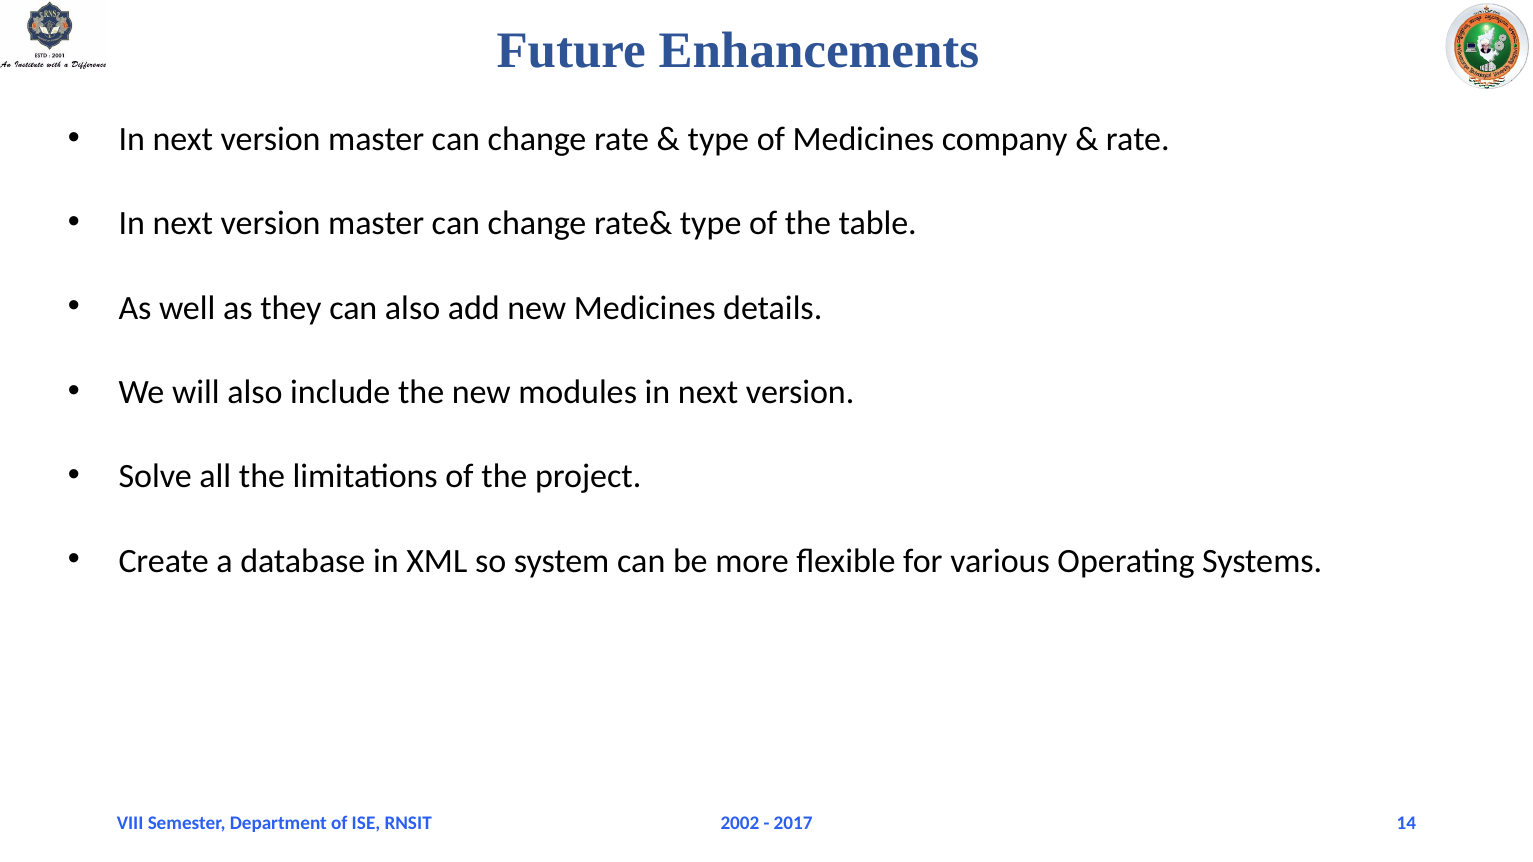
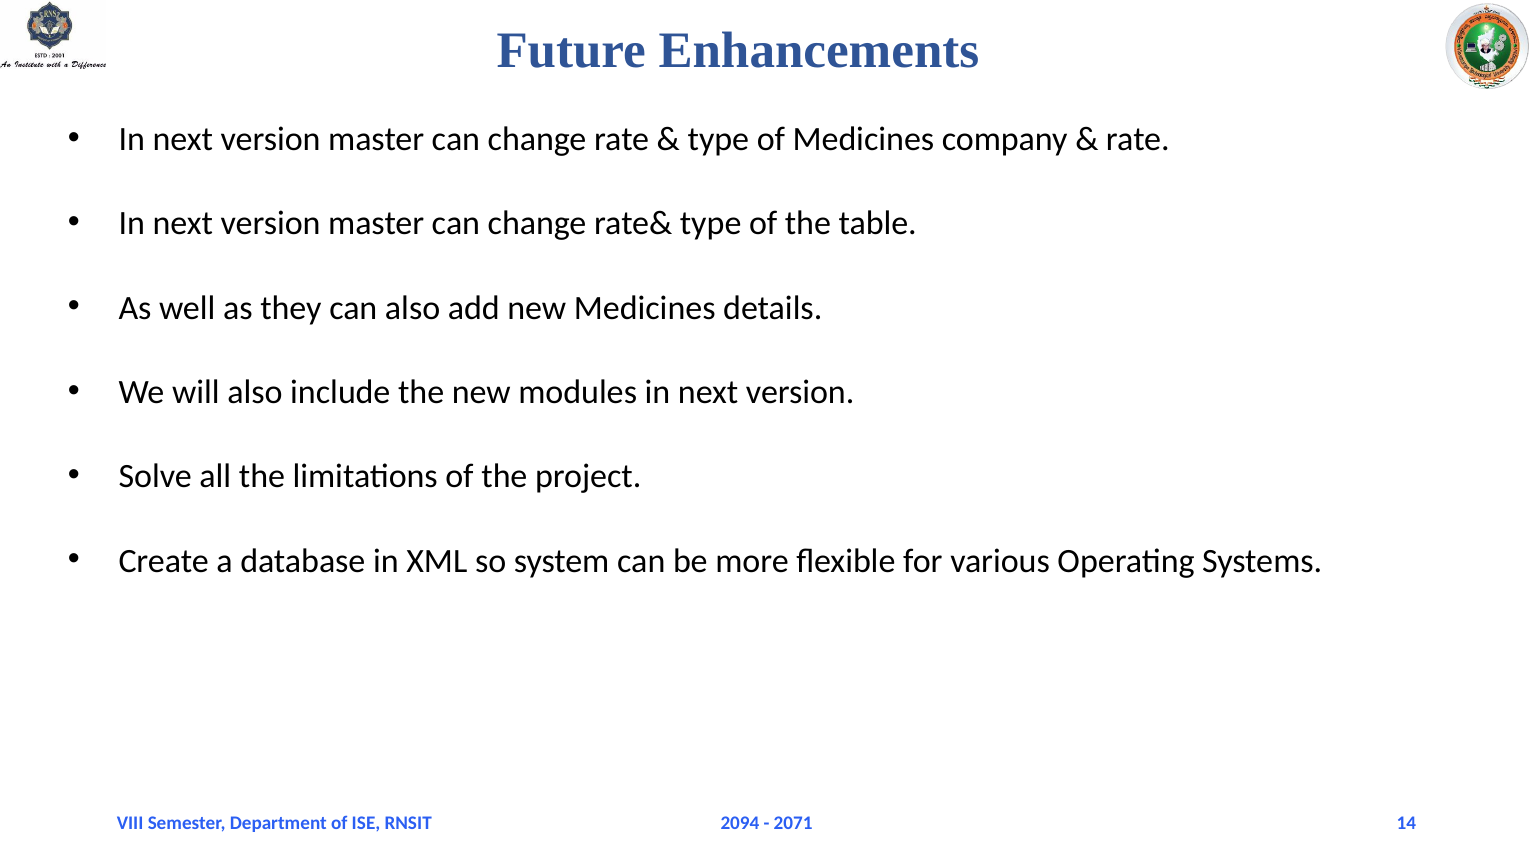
2002: 2002 -> 2094 (740, 823)
2017: 2017 -> 2071 (793, 823)
